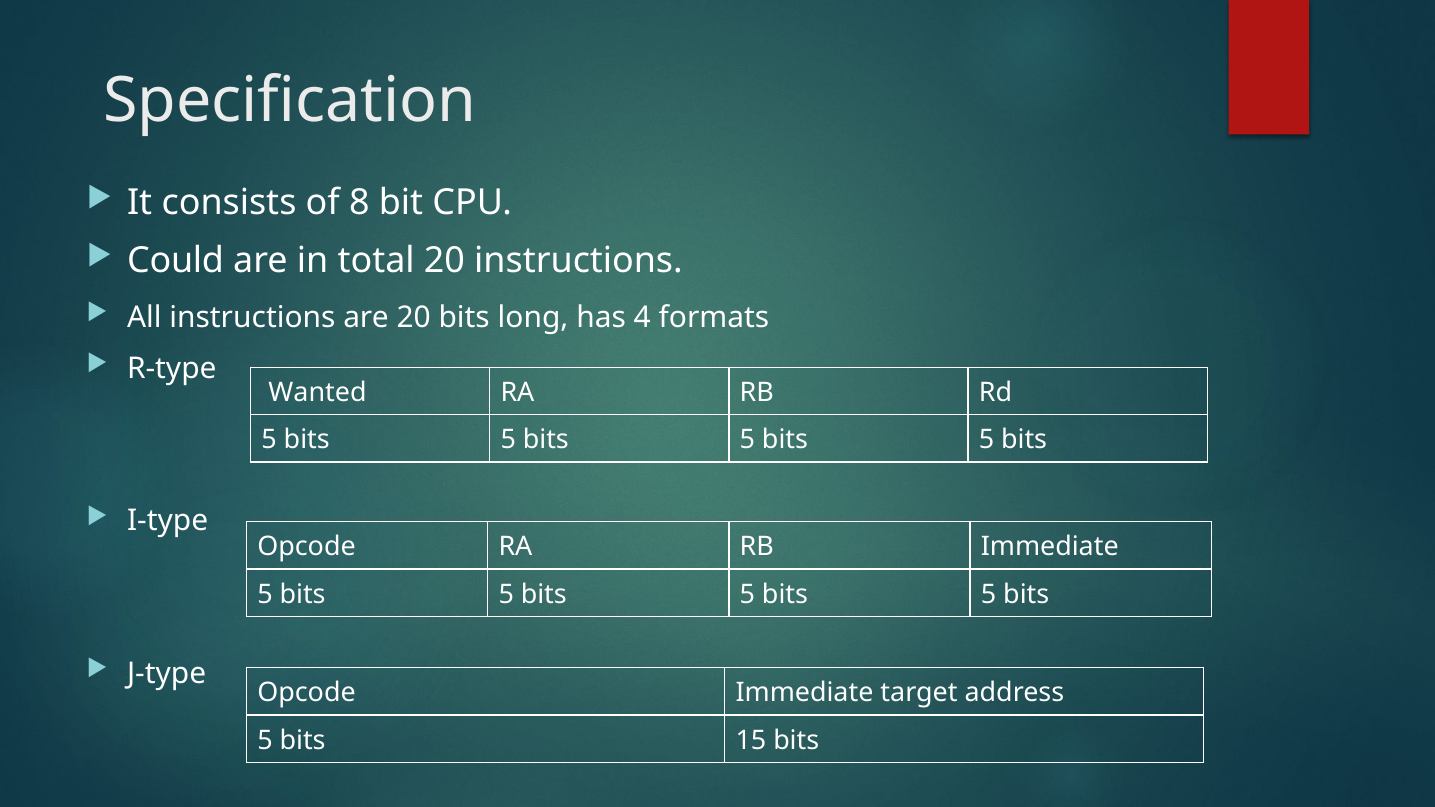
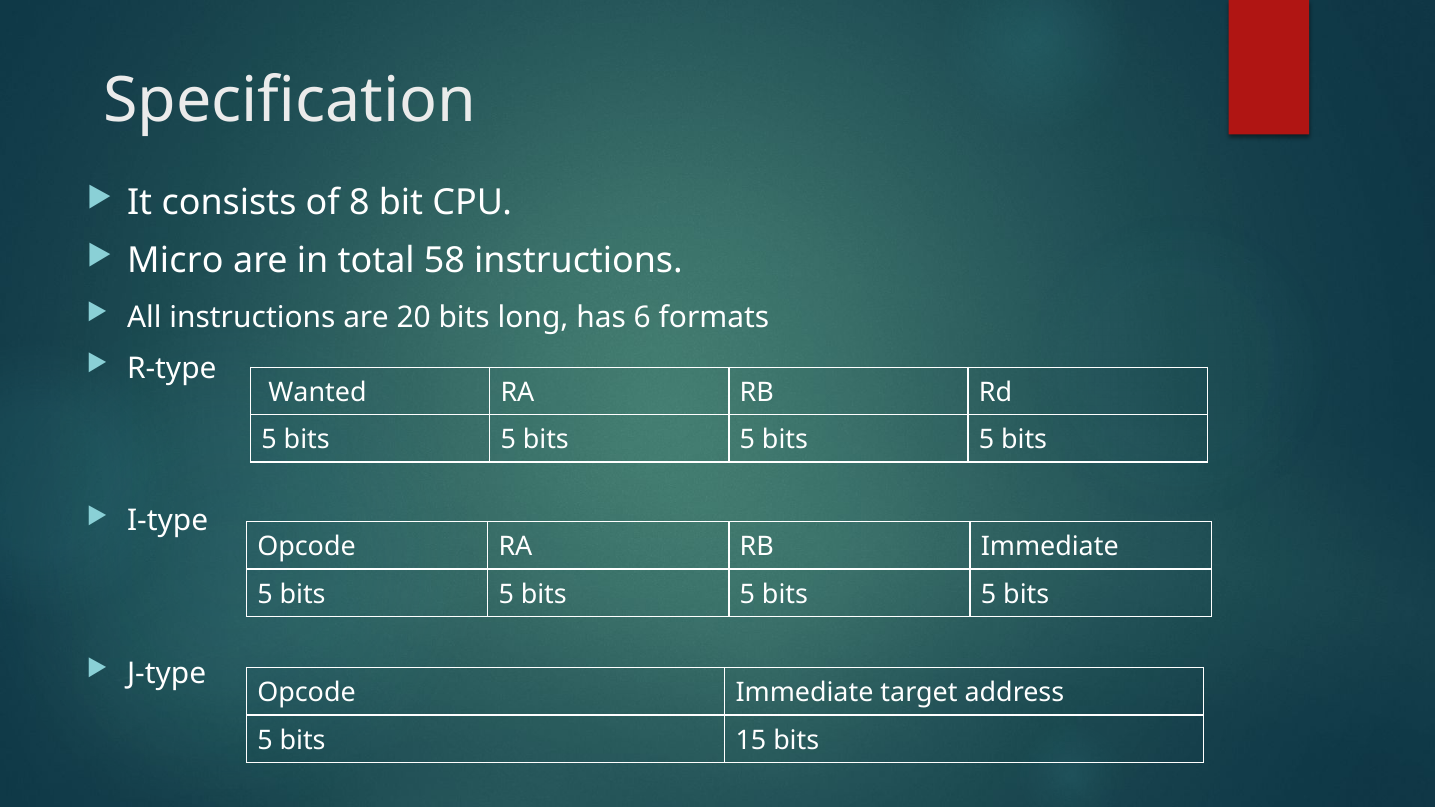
Could: Could -> Micro (175, 261)
total 20: 20 -> 58 (445, 261)
4: 4 -> 6 (642, 317)
